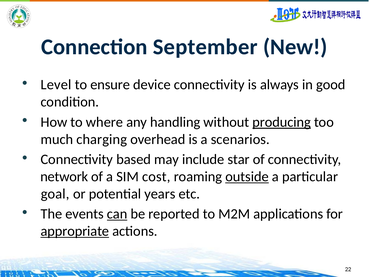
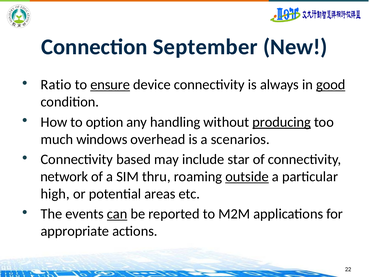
Level: Level -> Ratio (56, 85)
ensure underline: none -> present (110, 85)
good underline: none -> present (331, 85)
where: where -> option (105, 122)
charging: charging -> windows (102, 139)
cost: cost -> thru (156, 176)
goal: goal -> high (55, 194)
years: years -> areas (160, 194)
appropriate underline: present -> none (75, 231)
